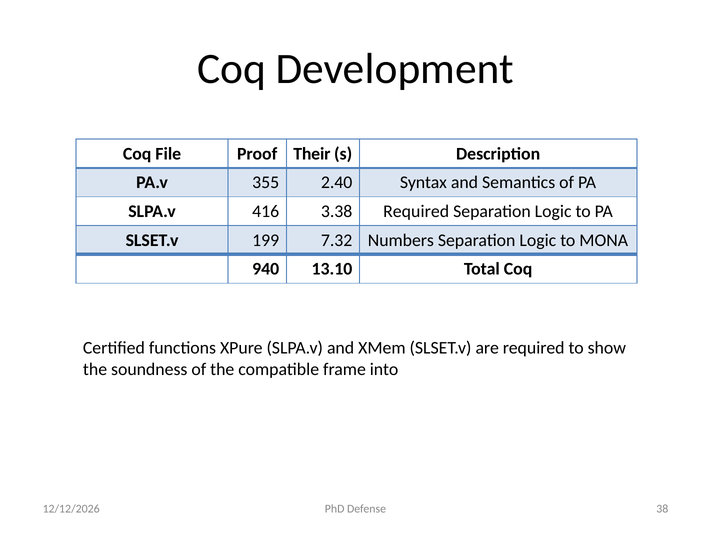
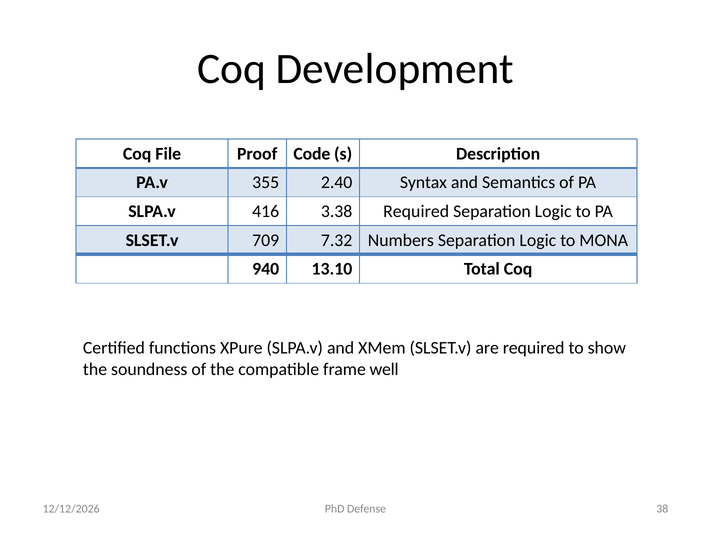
Their: Their -> Code (312, 154)
199: 199 -> 709 (266, 240)
into: into -> well (384, 370)
